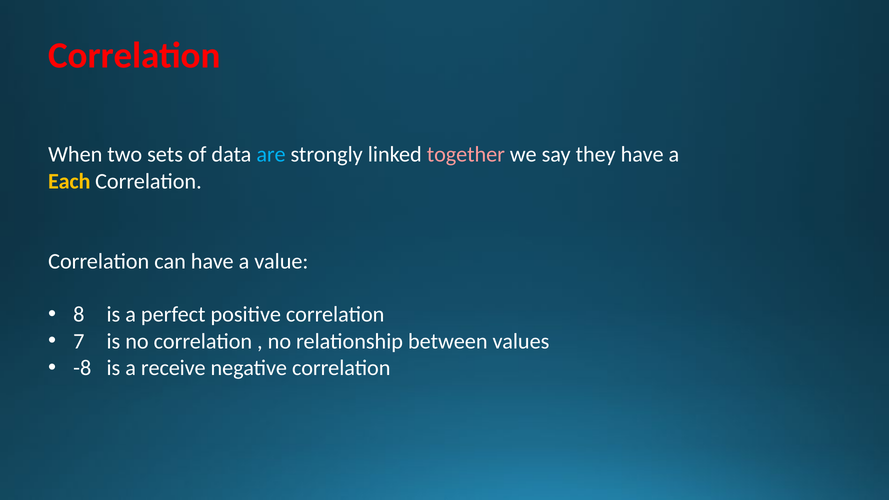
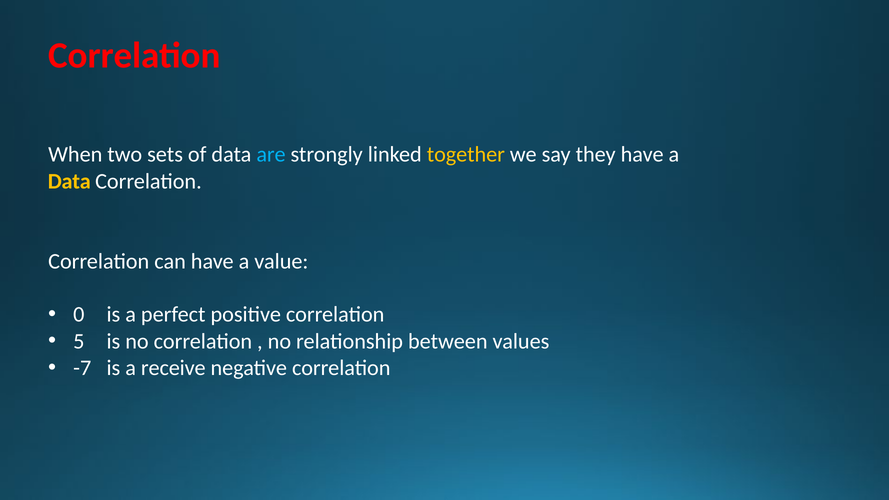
together colour: pink -> yellow (466, 155)
Each: Each -> Data (69, 181)
8: 8 -> 0 (79, 315)
7: 7 -> 5 (79, 341)
-8: -8 -> -7 (82, 368)
